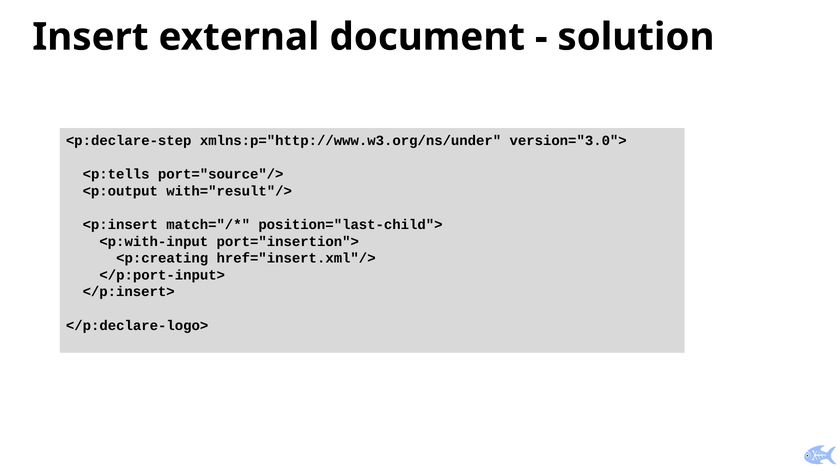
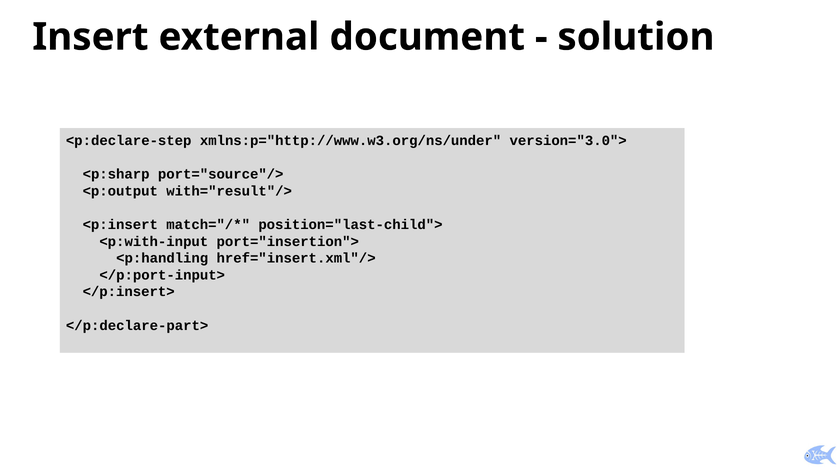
<p:tells: <p:tells -> <p:sharp (116, 174)
<p:creating: <p:creating -> <p:handling (162, 258)
</p:declare-logo>: </p:declare-logo> -> </p:declare-part> (137, 325)
